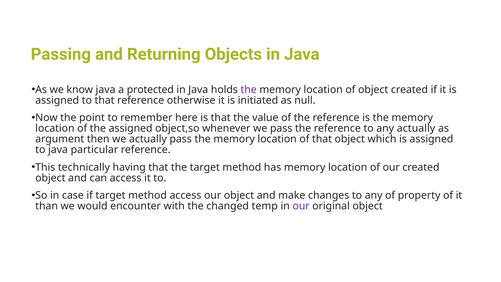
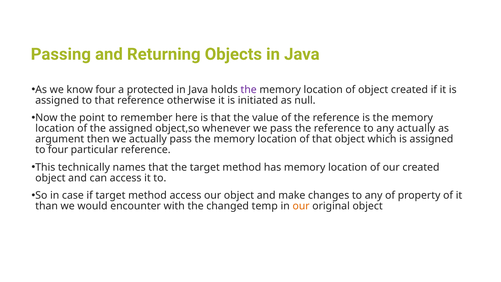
know java: java -> four (106, 90)
to java: java -> four (58, 150)
having: having -> names (129, 167)
our colour: purple -> orange (301, 206)
